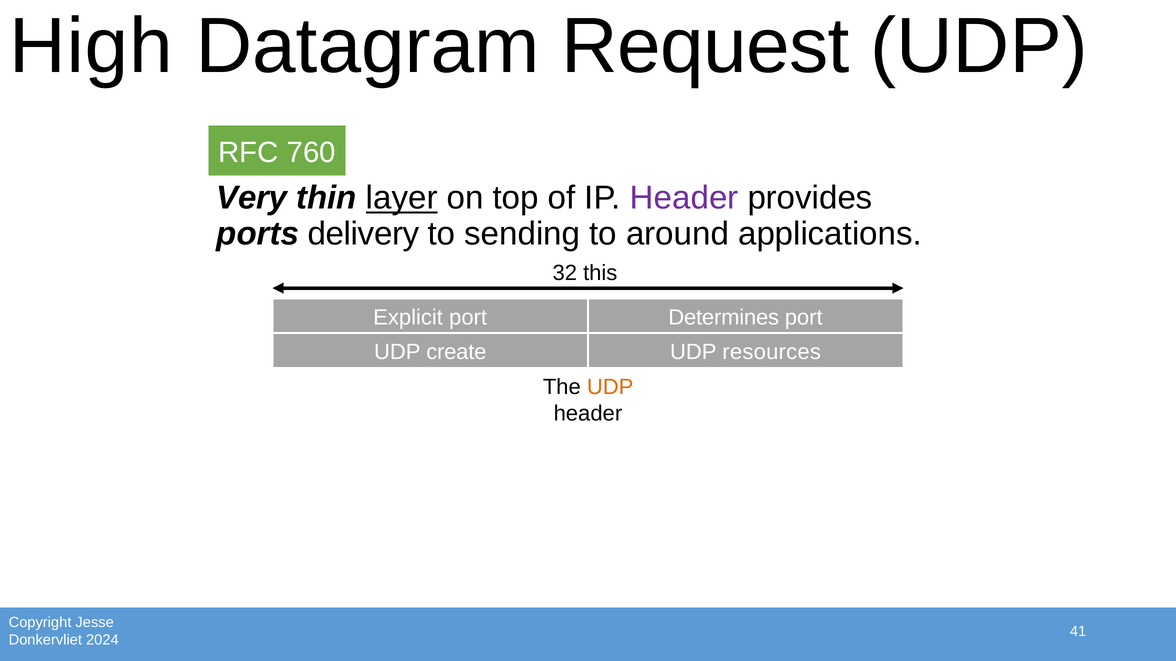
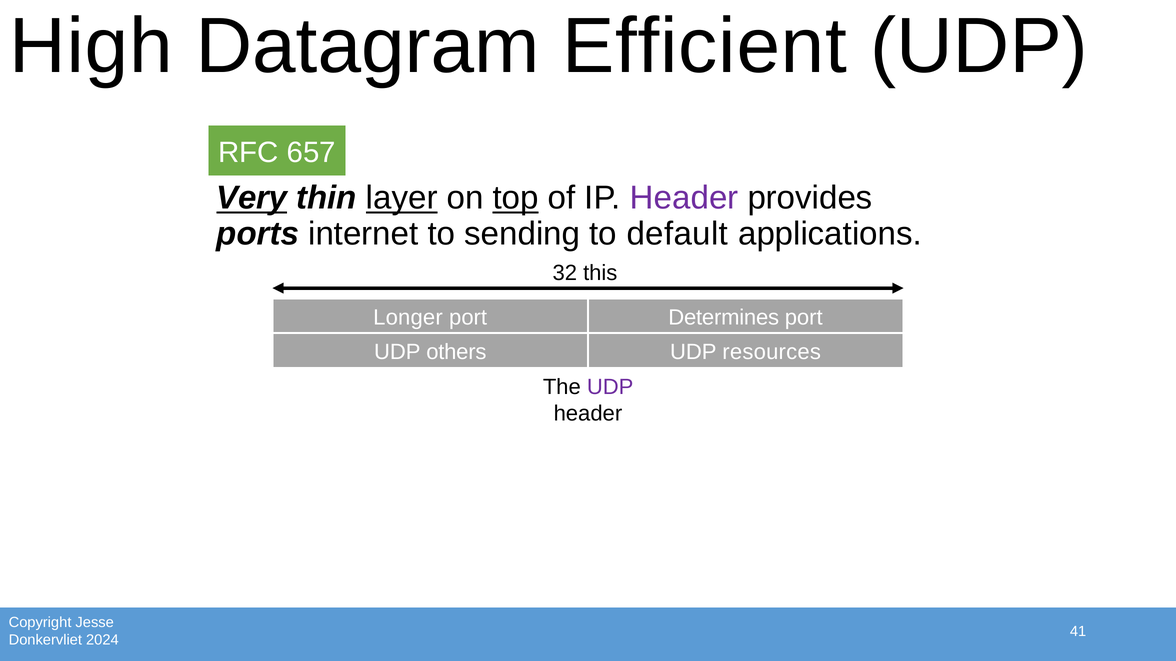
Request: Request -> Efficient (705, 46)
760: 760 -> 657 (311, 153)
Very underline: none -> present (252, 198)
top underline: none -> present (516, 198)
delivery: delivery -> internet (363, 234)
around: around -> default (677, 234)
Explicit: Explicit -> Longer (408, 317)
create: create -> others (456, 352)
UDP colour: orange -> purple (610, 387)
